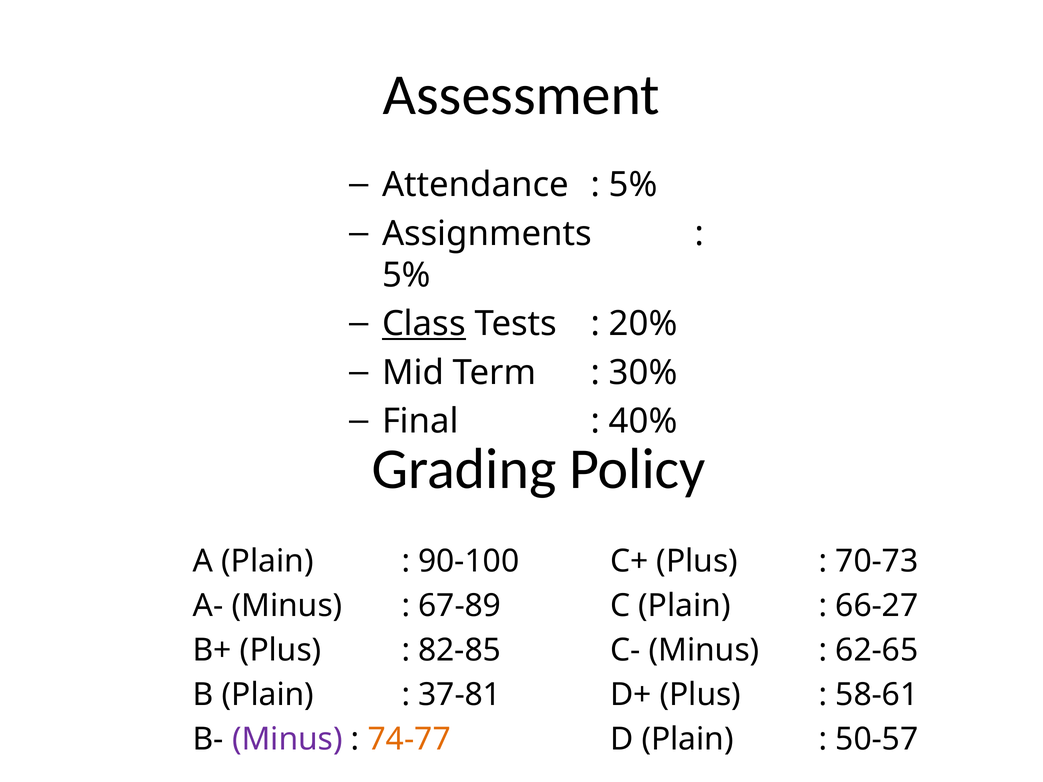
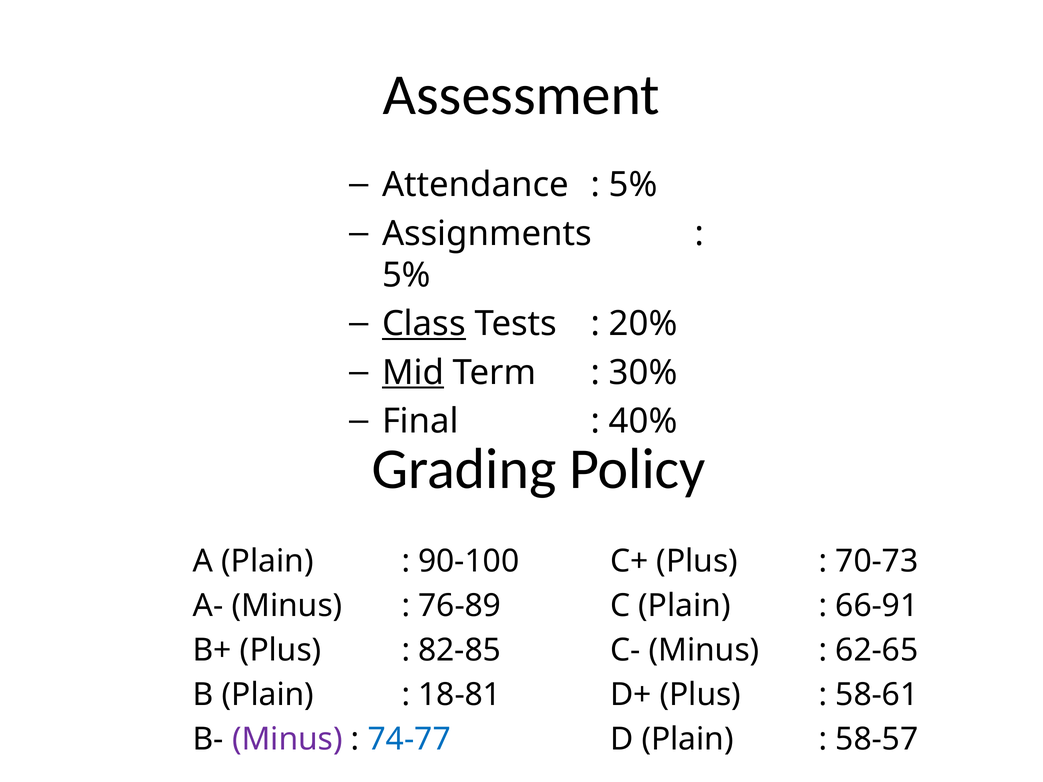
Mid underline: none -> present (413, 373)
67-89: 67-89 -> 76-89 (460, 606)
66-27: 66-27 -> 66-91 (877, 606)
37-81: 37-81 -> 18-81 (460, 695)
74-77 colour: orange -> blue (409, 740)
50-57: 50-57 -> 58-57 (877, 740)
